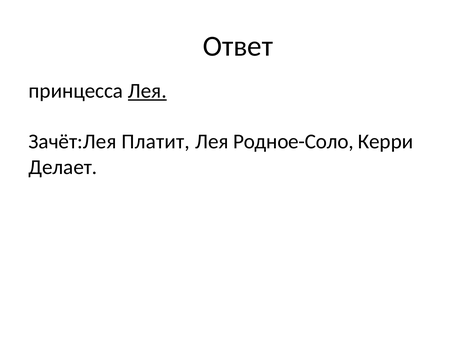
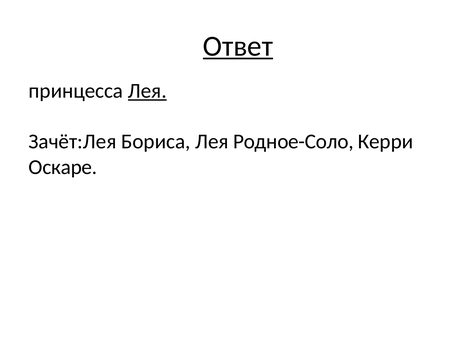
Ответ underline: none -> present (238, 46)
Платит: Платит -> Бориса (156, 142)
Делает: Делает -> Оскаре (63, 167)
